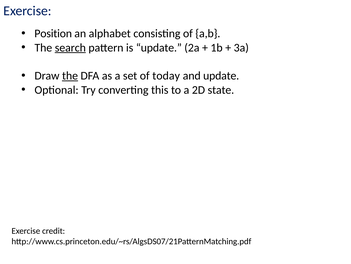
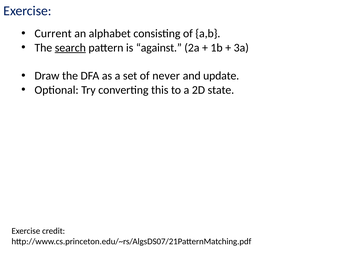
Position: Position -> Current (53, 33)
is update: update -> against (159, 48)
the underline: present -> none (70, 76)
today: today -> never (166, 76)
